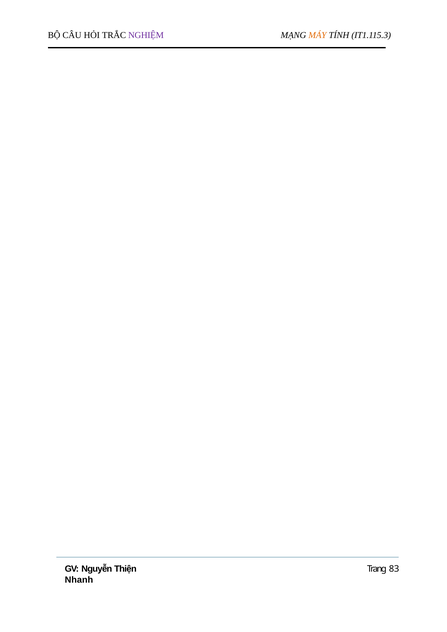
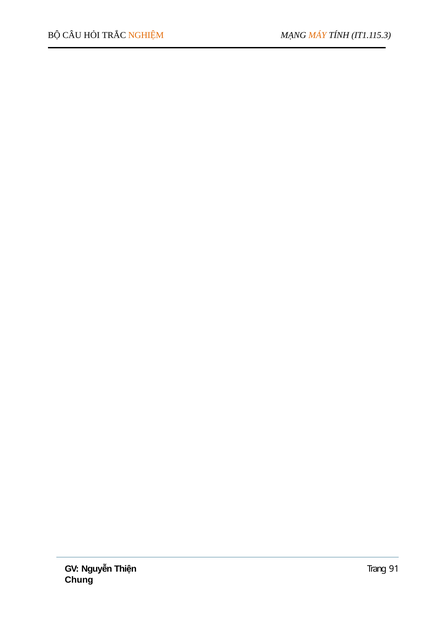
NGHIỆM colour: purple -> orange (146, 35)
83: 83 -> 91 (394, 569)
Nhanh: Nhanh -> Chung (79, 580)
